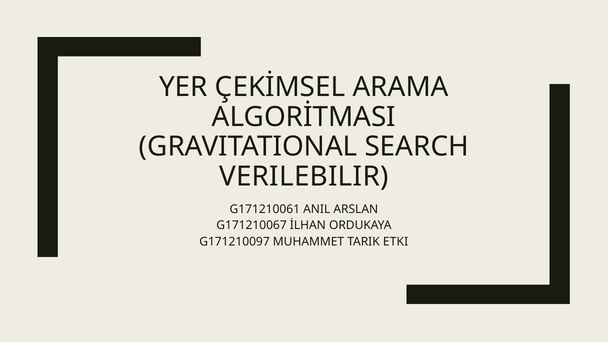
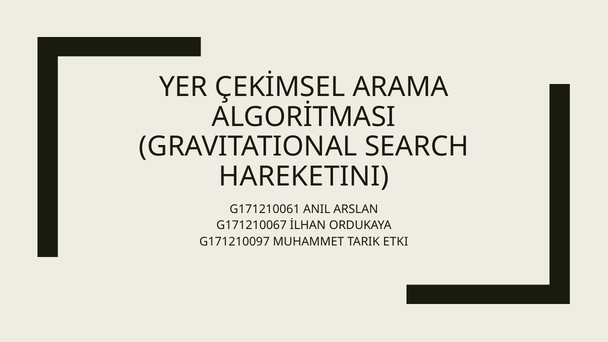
VERILEBILIR: VERILEBILIR -> HAREKETINI (304, 176)
